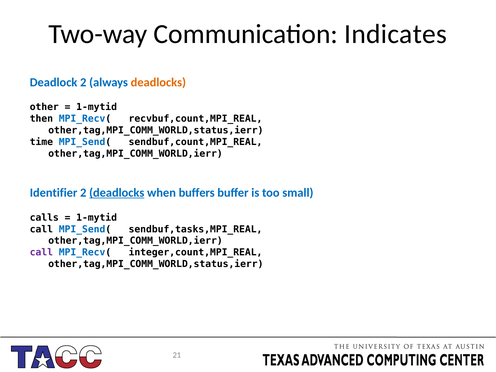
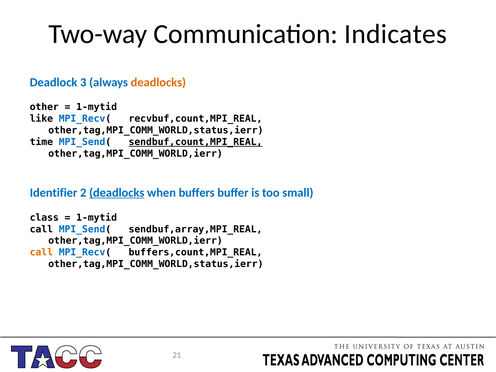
Deadlock 2: 2 -> 3 (83, 82)
then: then -> like (41, 119)
sendbuf,count,MPI_REAL underline: none -> present (195, 142)
calls: calls -> class (44, 217)
sendbuf,tasks,MPI_REAL: sendbuf,tasks,MPI_REAL -> sendbuf,array,MPI_REAL (195, 229)
call colour: purple -> orange (41, 252)
integer,count,MPI_REAL: integer,count,MPI_REAL -> buffers,count,MPI_REAL (195, 252)
